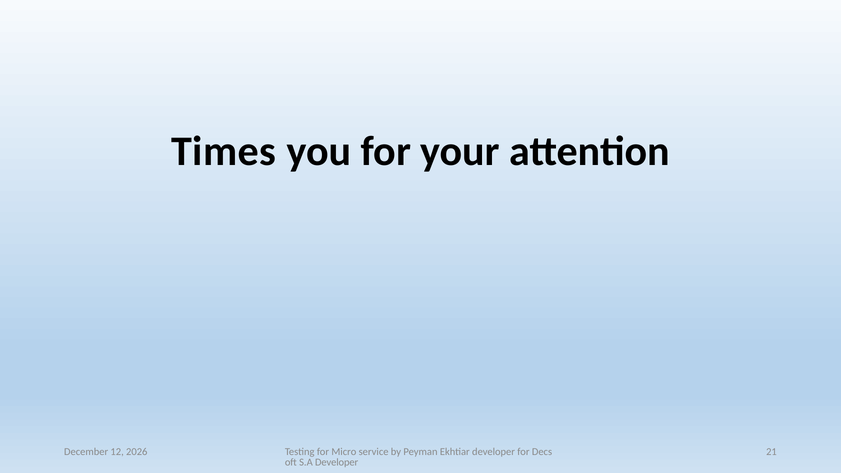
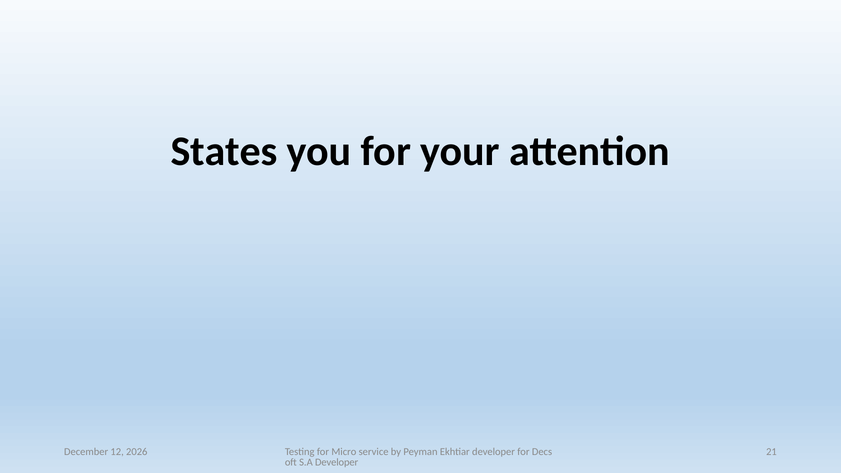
Times: Times -> States (224, 152)
